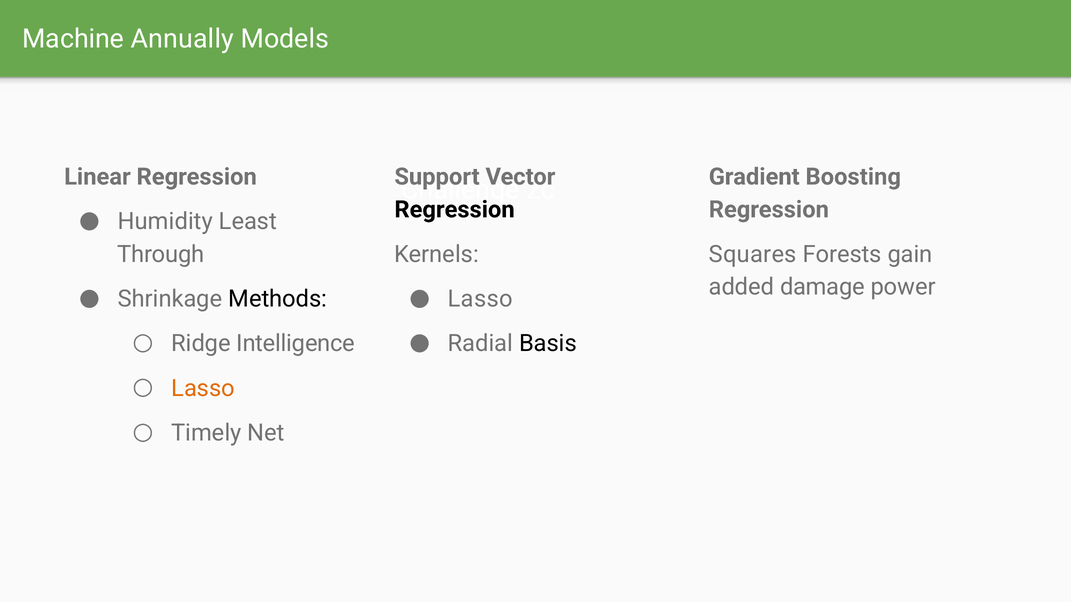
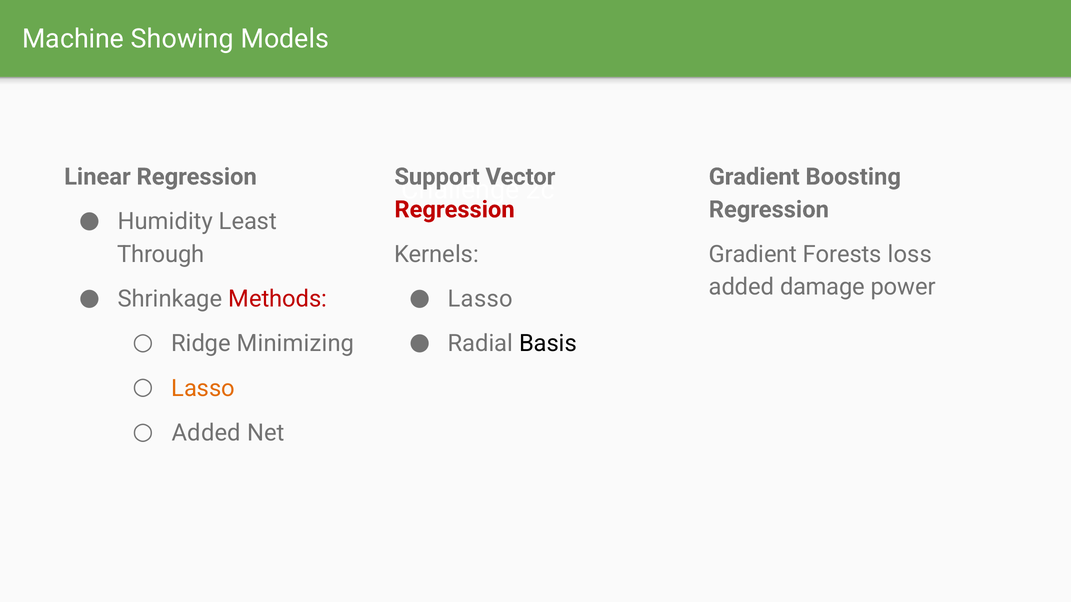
Annually: Annually -> Showing (182, 39)
Regression colour: black -> red (455, 210)
Squares: Squares -> Gradient (753, 254)
gain: gain -> loss (910, 254)
Methods colour: black -> red (278, 299)
Intelligence: Intelligence -> Minimizing (295, 344)
Timely: Timely -> Added (206, 433)
